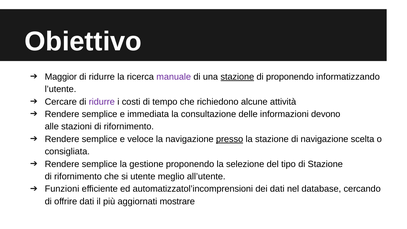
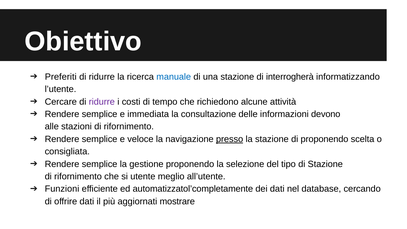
Maggior: Maggior -> Preferiti (61, 77)
manuale colour: purple -> blue (174, 77)
stazione underline: present -> none (237, 77)
di proponendo: proponendo -> interrogherà (290, 77)
di navigazione: navigazione -> proponendo (325, 139)
automatizzatol’incomprensioni: automatizzatol’incomprensioni -> automatizzatol’completamente (193, 189)
